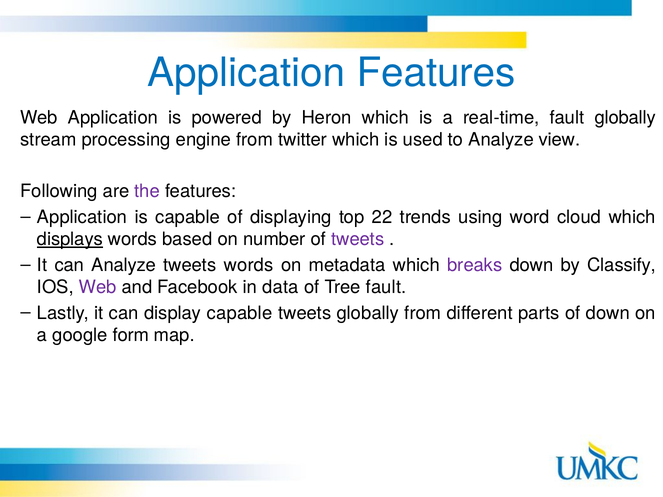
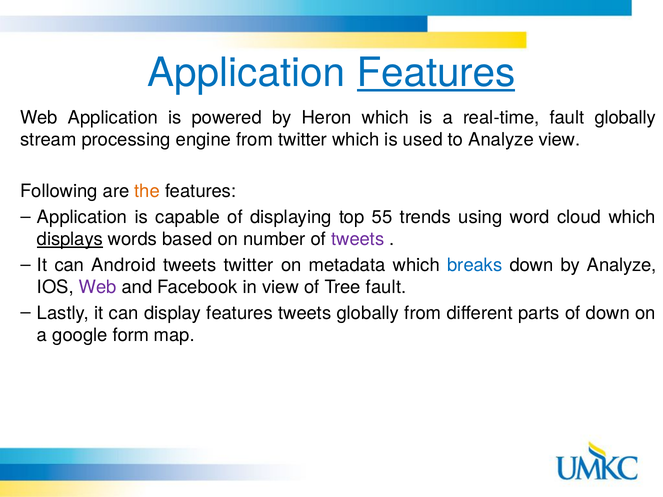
Features underline: none -> present (436, 73)
the colour: purple -> orange (147, 192)
22: 22 -> 55 (382, 217)
can Analyze: Analyze -> Android (124, 265)
tweets words: words -> twitter (249, 265)
breaks colour: purple -> blue (475, 265)
by Classify: Classify -> Analyze (622, 265)
in data: data -> view (281, 287)
display capable: capable -> features (240, 313)
